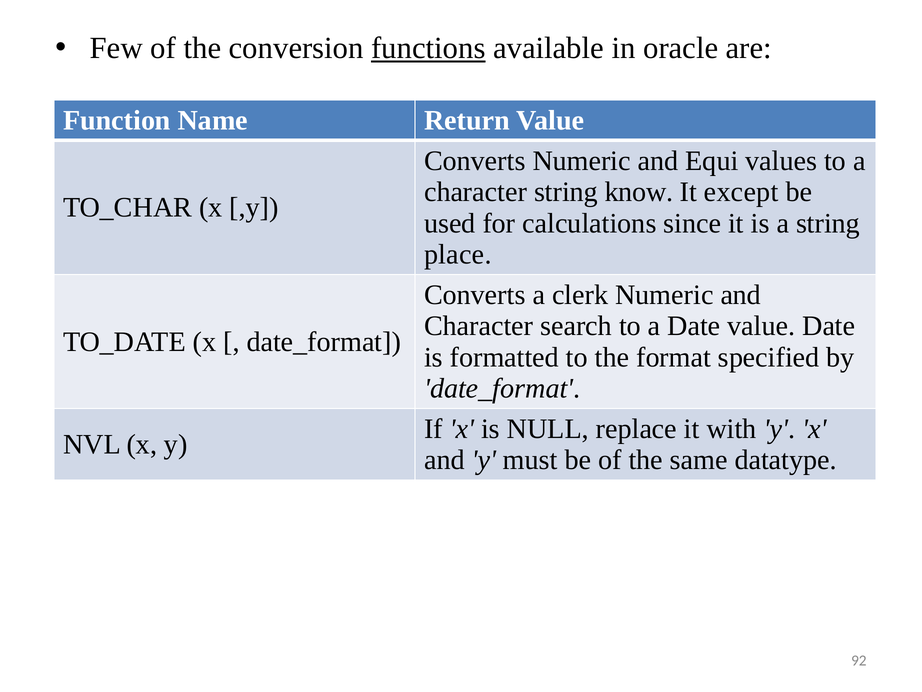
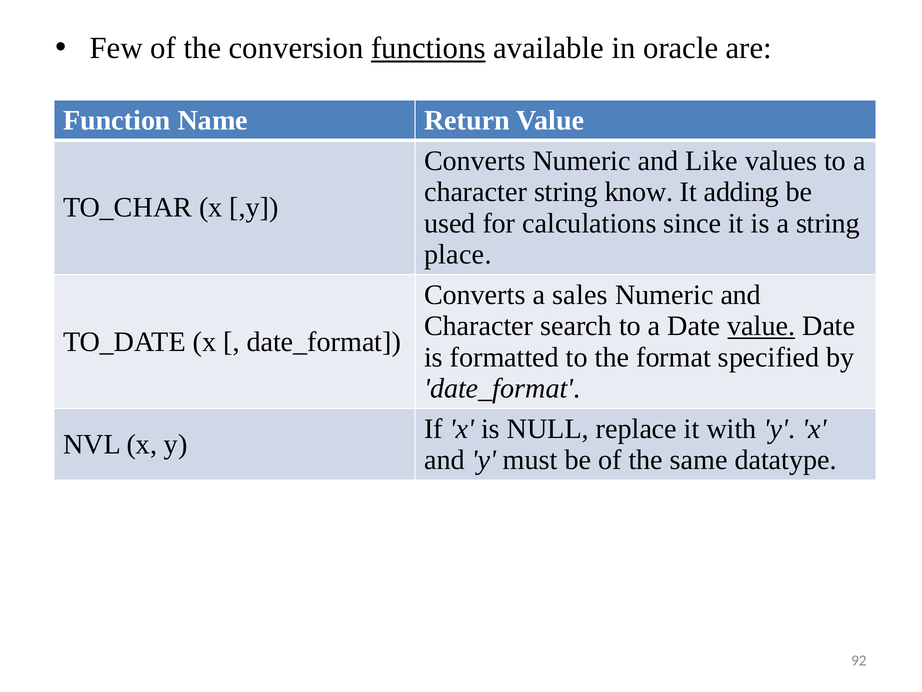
Equi: Equi -> Like (712, 161)
except: except -> adding (741, 192)
clerk: clerk -> sales (580, 295)
value underline: none -> present (761, 326)
